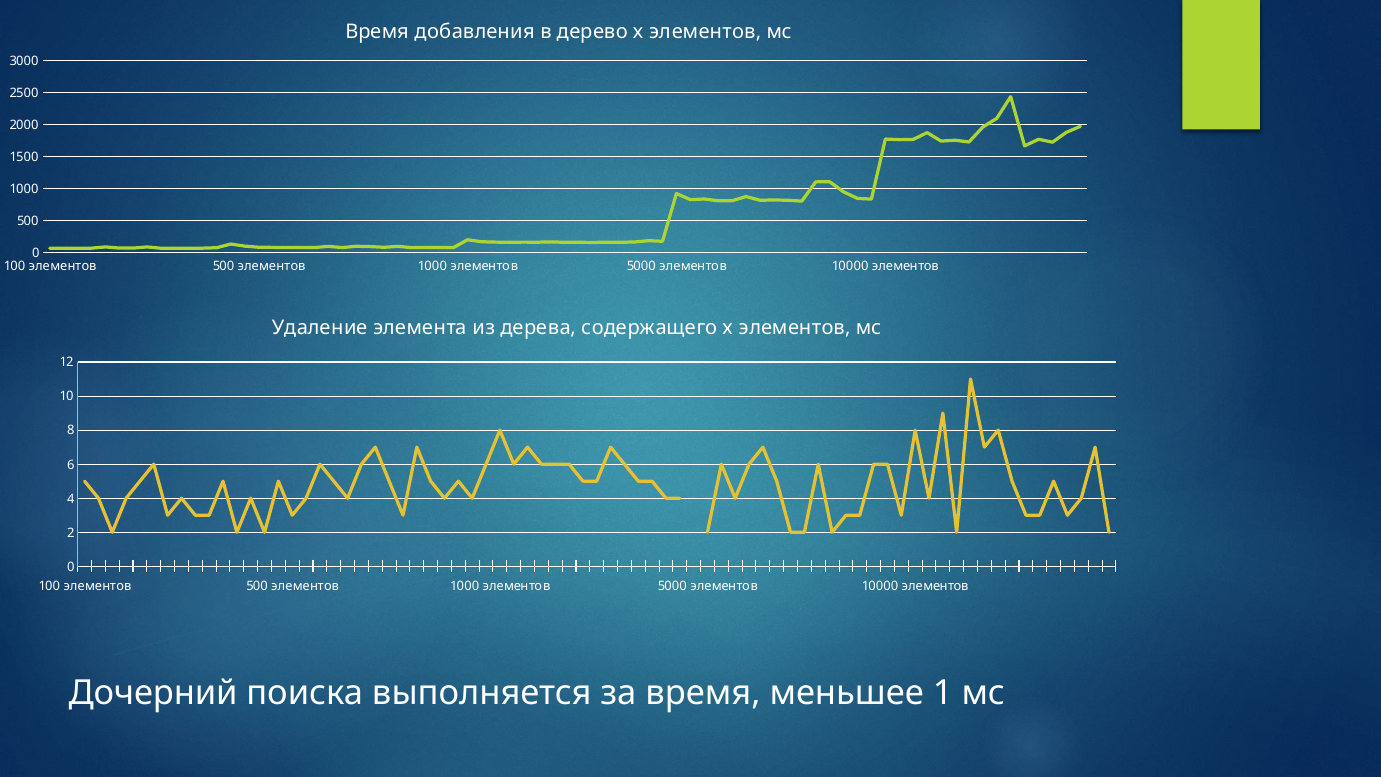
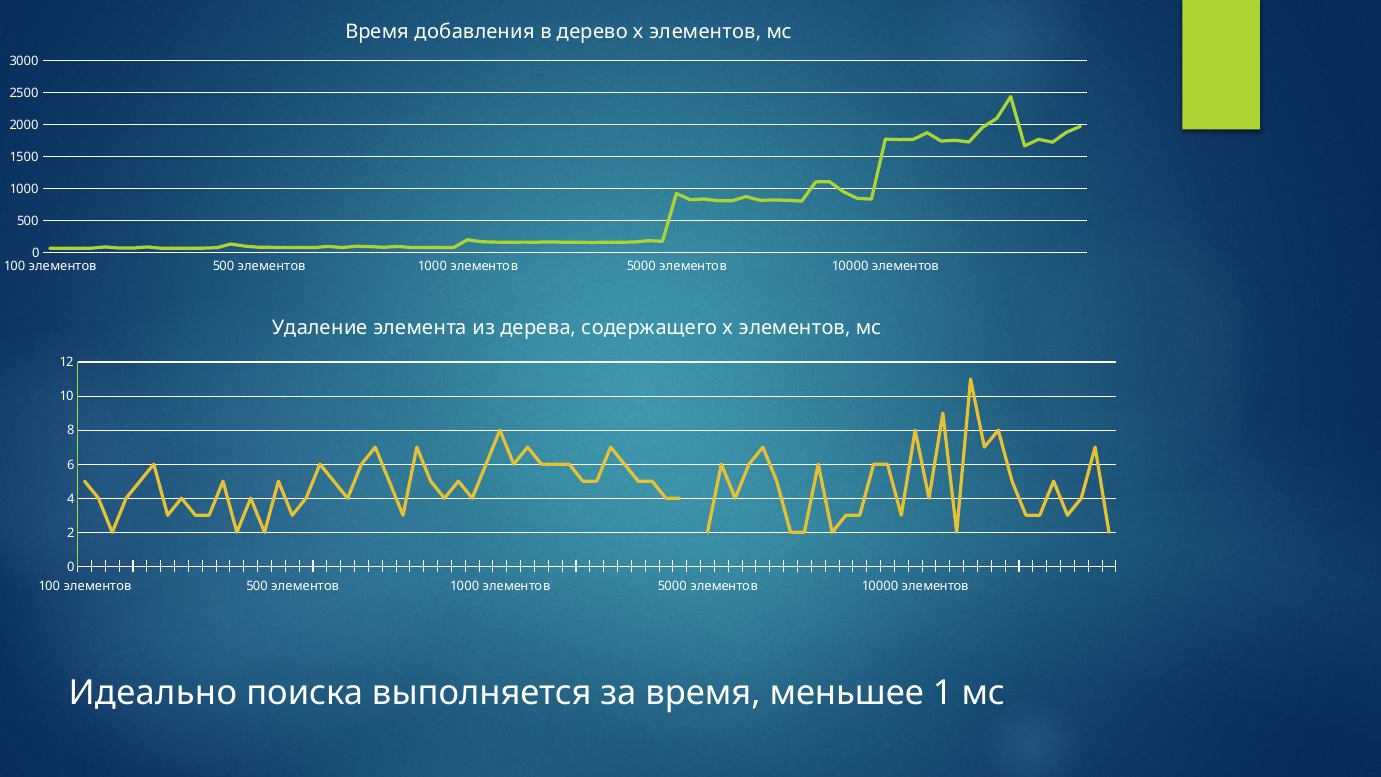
Дочерний: Дочерний -> Идеально (153, 693)
